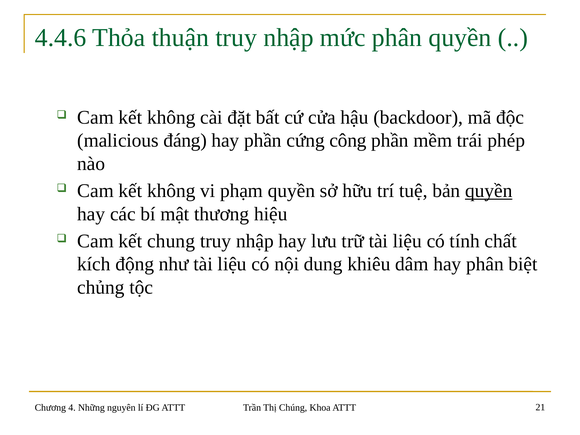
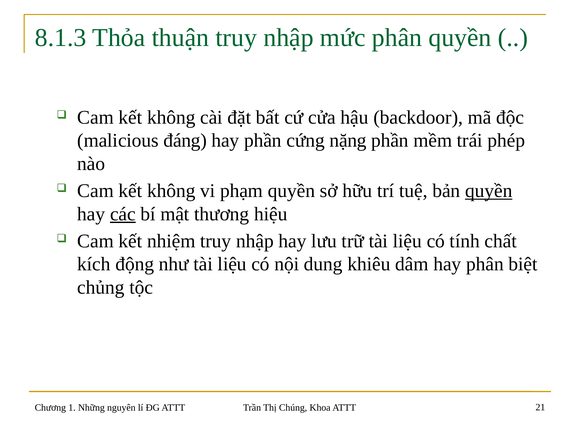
4.4.6: 4.4.6 -> 8.1.3 (61, 38)
công: công -> nặng (348, 141)
các underline: none -> present (123, 214)
chung: chung -> nhiệm (171, 241)
4: 4 -> 1 (72, 408)
